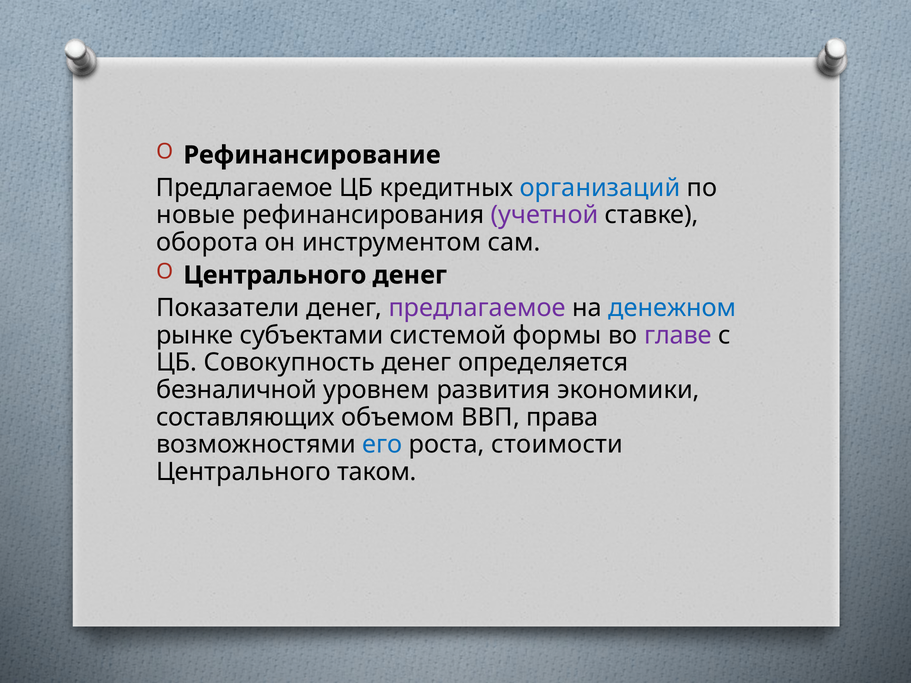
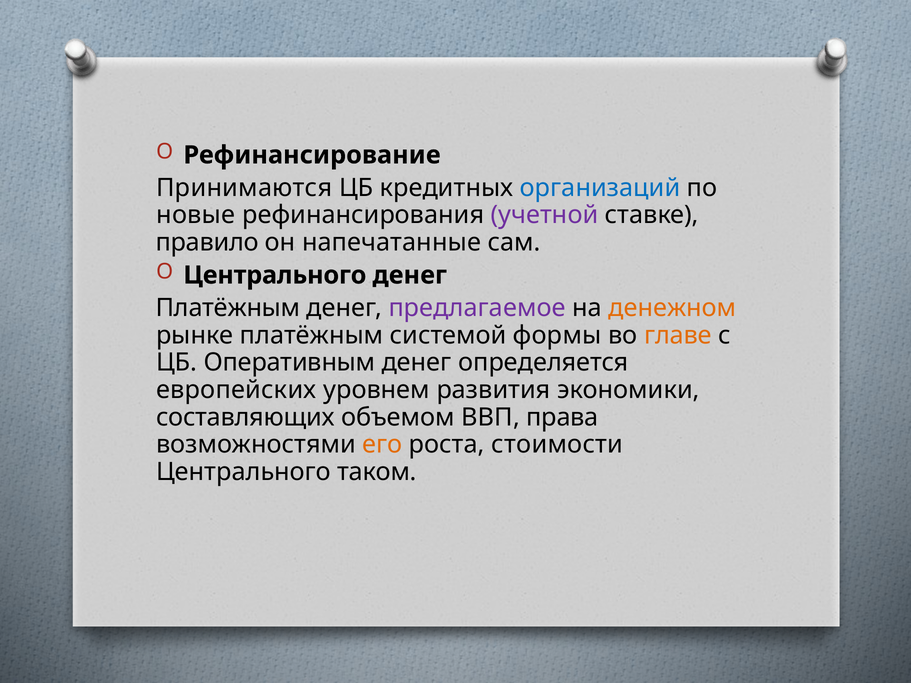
Предлагаемое: Предлагаемое -> Принимаются (244, 188)
оборота: оборота -> правило (207, 243)
инструментом: инструментом -> напечатанные (391, 243)
Показатели: Показатели -> Платёжным (228, 308)
денежном colour: blue -> orange (672, 308)
рынке субъектами: субъектами -> платёжным (312, 335)
главе colour: purple -> orange (678, 335)
Совокупность: Совокупность -> Оперативным (289, 363)
безналичной: безналичной -> европейских (236, 390)
его colour: blue -> orange (382, 445)
